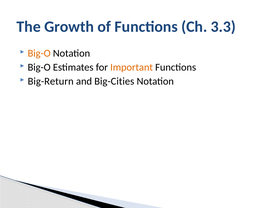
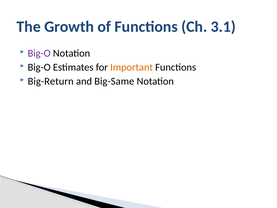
3.3: 3.3 -> 3.1 (223, 27)
Big-O colour: orange -> purple (39, 53)
Big-Cities: Big-Cities -> Big-Same (114, 81)
